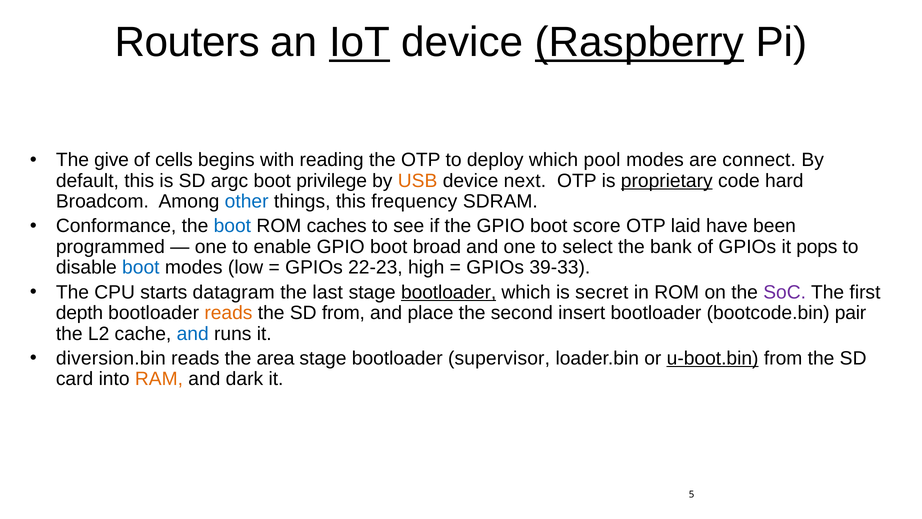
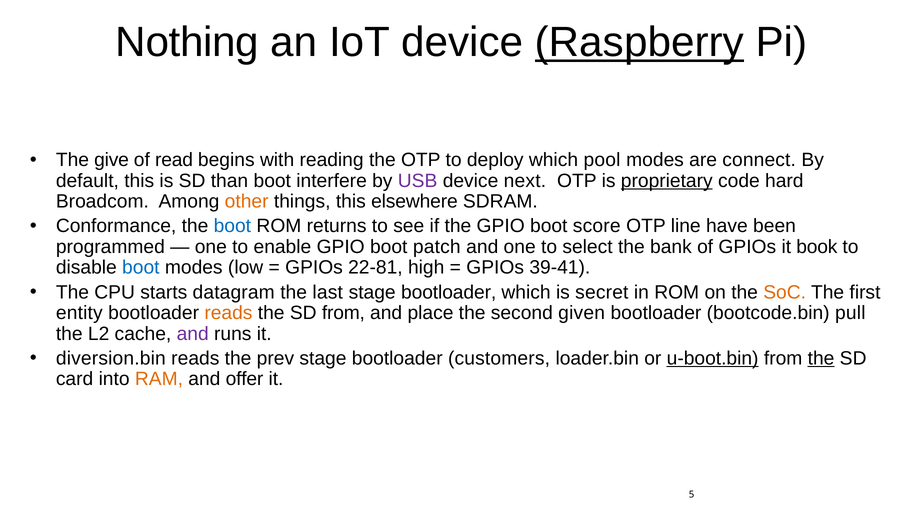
Routers: Routers -> Nothing (187, 42)
IoT underline: present -> none (359, 42)
cells: cells -> read (174, 160)
argc: argc -> than (229, 181)
privilege: privilege -> interfere (332, 181)
USB colour: orange -> purple (418, 181)
other colour: blue -> orange (247, 201)
frequency: frequency -> elsewhere (414, 201)
caches: caches -> returns (337, 226)
laid: laid -> line (686, 226)
broad: broad -> patch (437, 247)
pops: pops -> book (817, 247)
22-23: 22-23 -> 22-81 (375, 267)
39-33: 39-33 -> 39-41 (560, 267)
bootloader underline: present -> none (449, 292)
SoC colour: purple -> orange (785, 292)
depth: depth -> entity (79, 313)
insert: insert -> given (582, 313)
pair: pair -> pull (850, 313)
and colour: blue -> purple (193, 334)
area: area -> prev (275, 358)
supervisor: supervisor -> customers (499, 358)
the underline: none -> present (821, 358)
dark: dark -> offer (245, 379)
